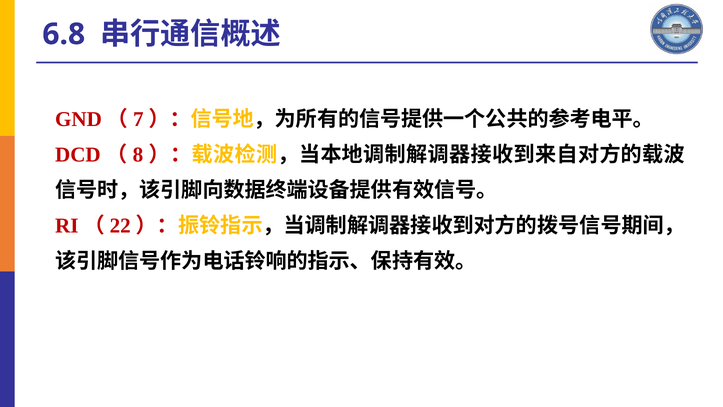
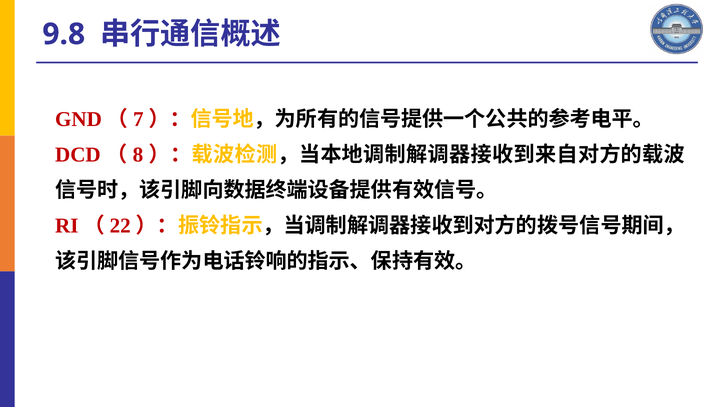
6.8: 6.8 -> 9.8 (64, 34)
